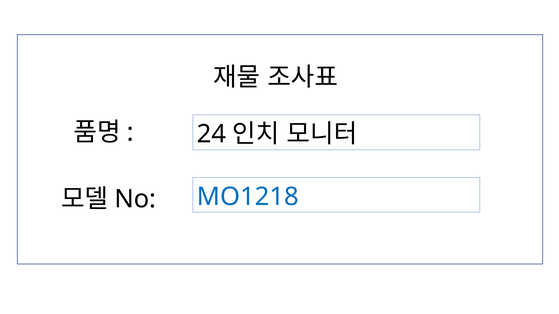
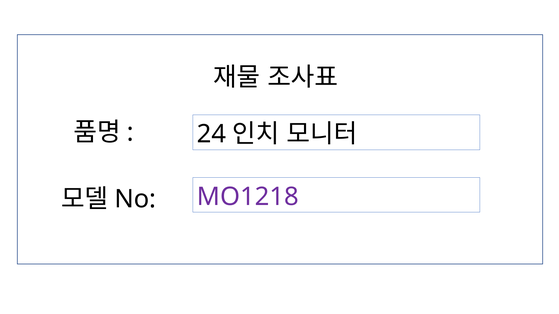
MO1218 colour: blue -> purple (248, 197)
